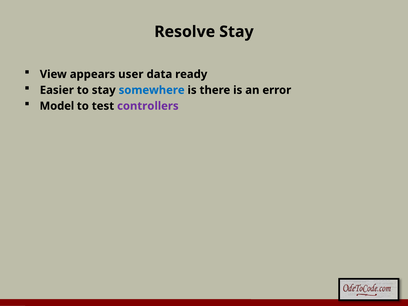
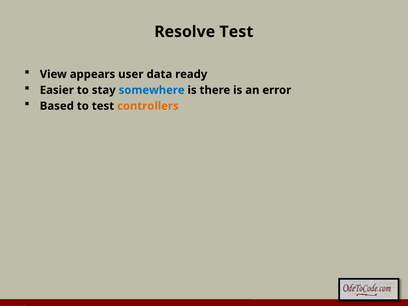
Resolve Stay: Stay -> Test (236, 32)
Model: Model -> Based (57, 106)
controllers colour: purple -> orange (148, 106)
